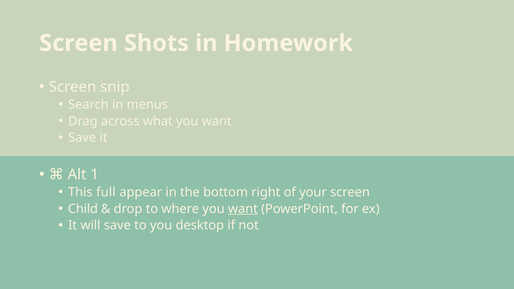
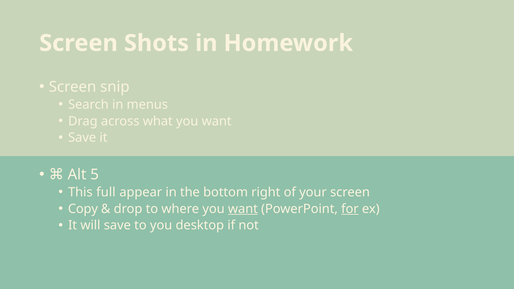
1: 1 -> 5 (95, 175)
Child: Child -> Copy (83, 209)
for underline: none -> present (350, 209)
